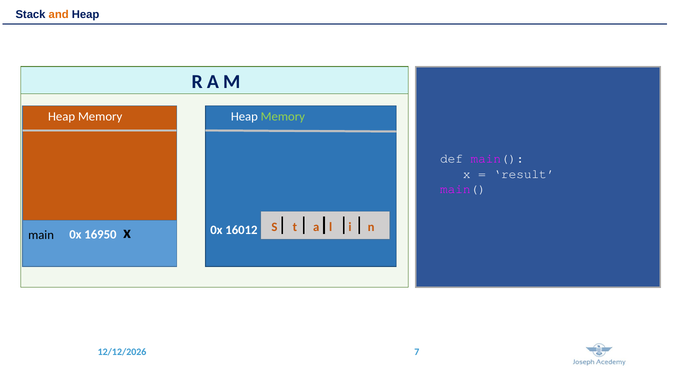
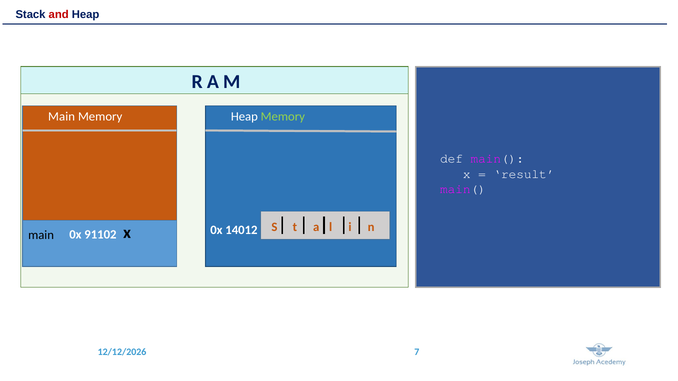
and colour: orange -> red (59, 14)
Heap: Heap -> Main (62, 117)
16950: 16950 -> 91102 (100, 235)
16012: 16012 -> 14012 (241, 230)
